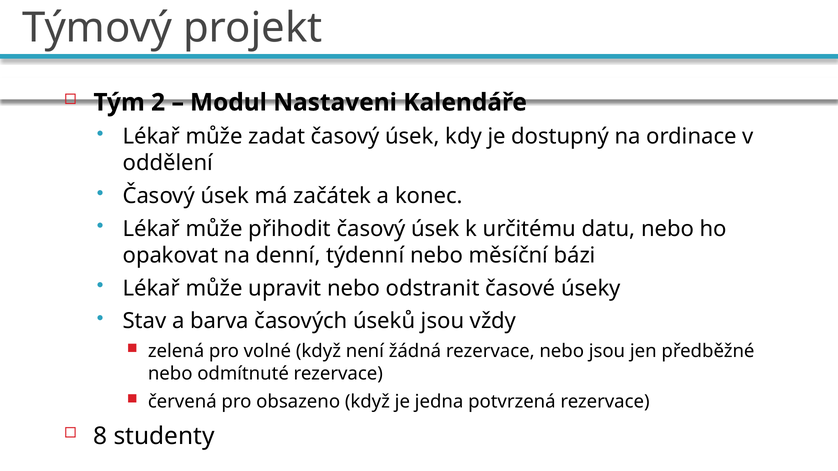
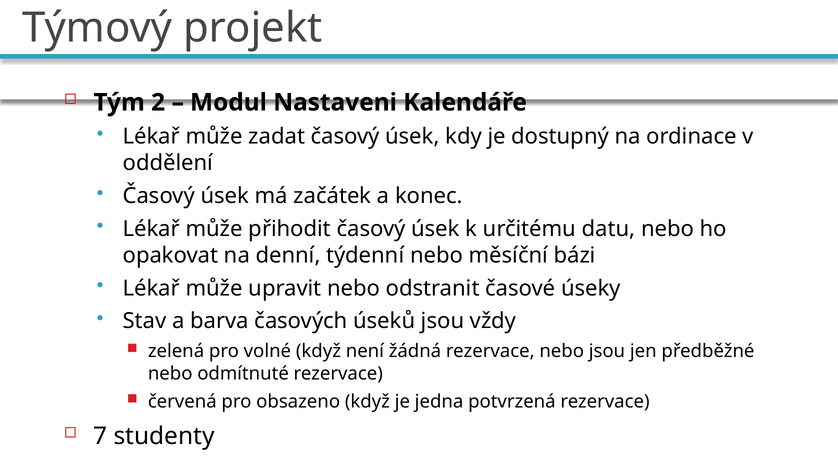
8: 8 -> 7 (100, 436)
